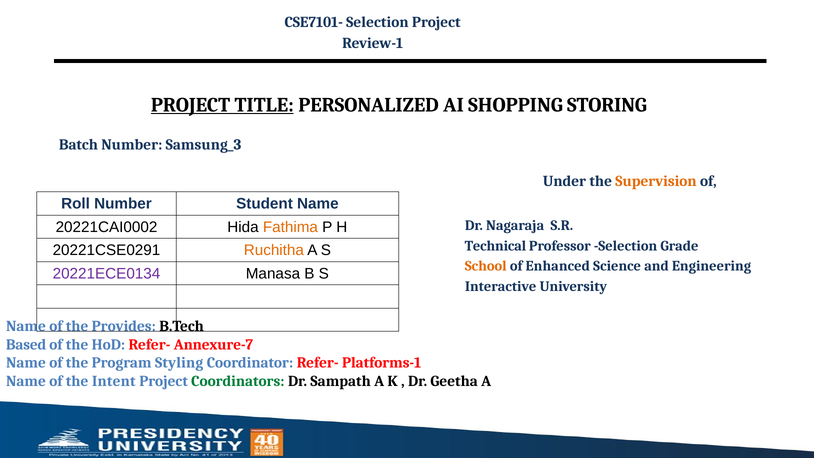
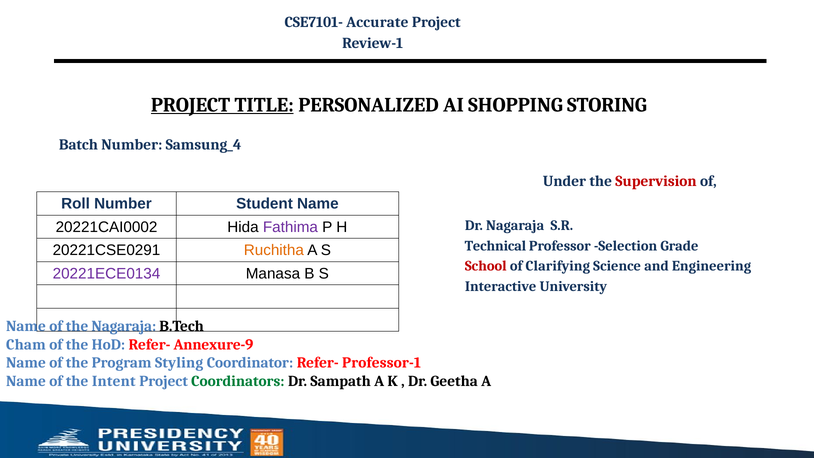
CSE7101- Selection: Selection -> Accurate (377, 22)
Samsung_3: Samsung_3 -> Samsung_4 (204, 145)
Supervision colour: orange -> red (656, 181)
Fathima colour: orange -> purple (290, 227)
School colour: orange -> red (486, 266)
Enhanced: Enhanced -> Clarifying (558, 266)
the Provides: Provides -> Nagaraja (124, 326)
Based: Based -> Cham (26, 344)
Annexure-7: Annexure-7 -> Annexure-9 (213, 344)
Platforms-1: Platforms-1 -> Professor-1 (382, 363)
